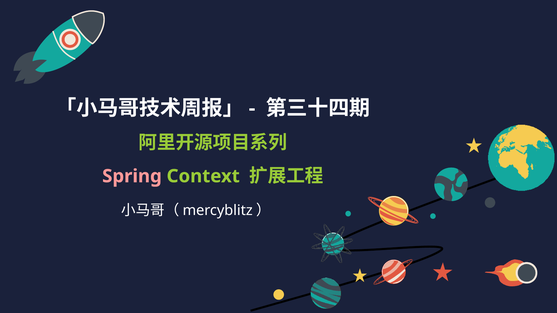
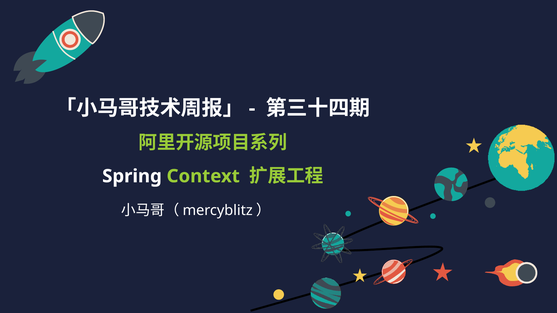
Spring colour: pink -> white (132, 176)
